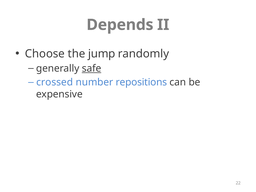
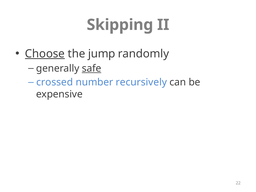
Depends: Depends -> Skipping (120, 25)
Choose underline: none -> present (45, 54)
repositions: repositions -> recursively (141, 82)
